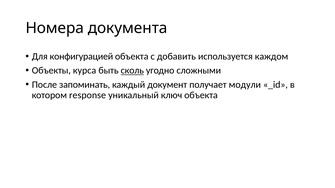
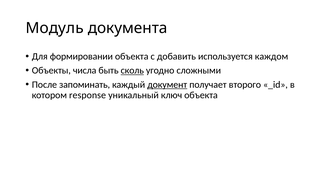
Номера: Номера -> Модуль (55, 28)
конфигурацией: конфигурацией -> формировании (81, 57)
курса: курса -> числа (85, 71)
документ underline: none -> present (167, 85)
модули: модули -> второго (245, 85)
